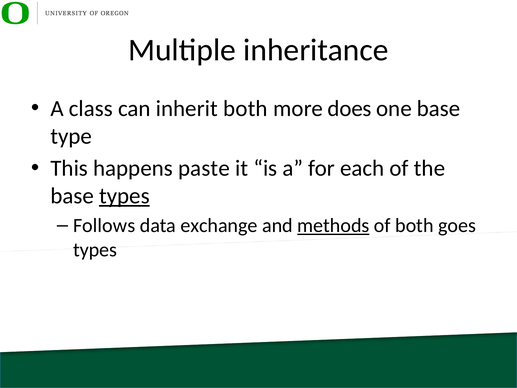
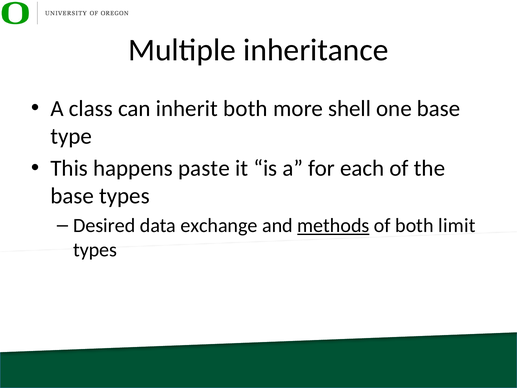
does: does -> shell (350, 108)
types underline: present -> none (124, 196)
Follows: Follows -> Desired (104, 225)
goes: goes -> limit (457, 225)
